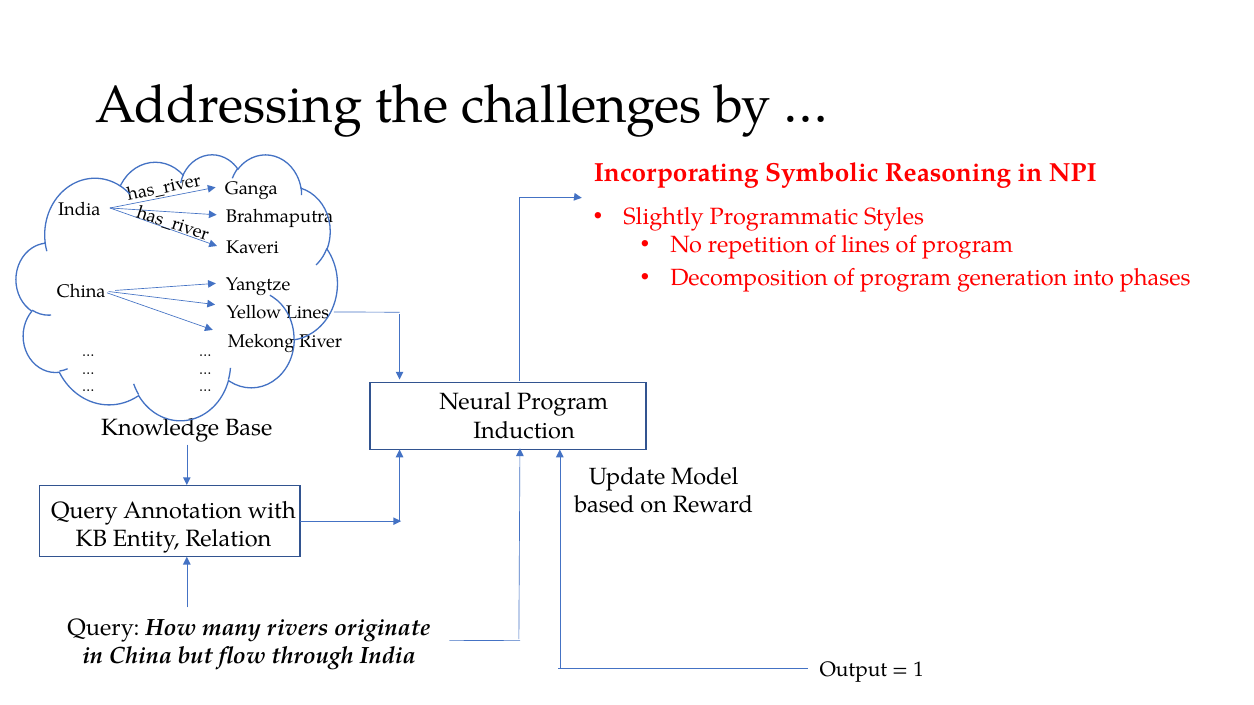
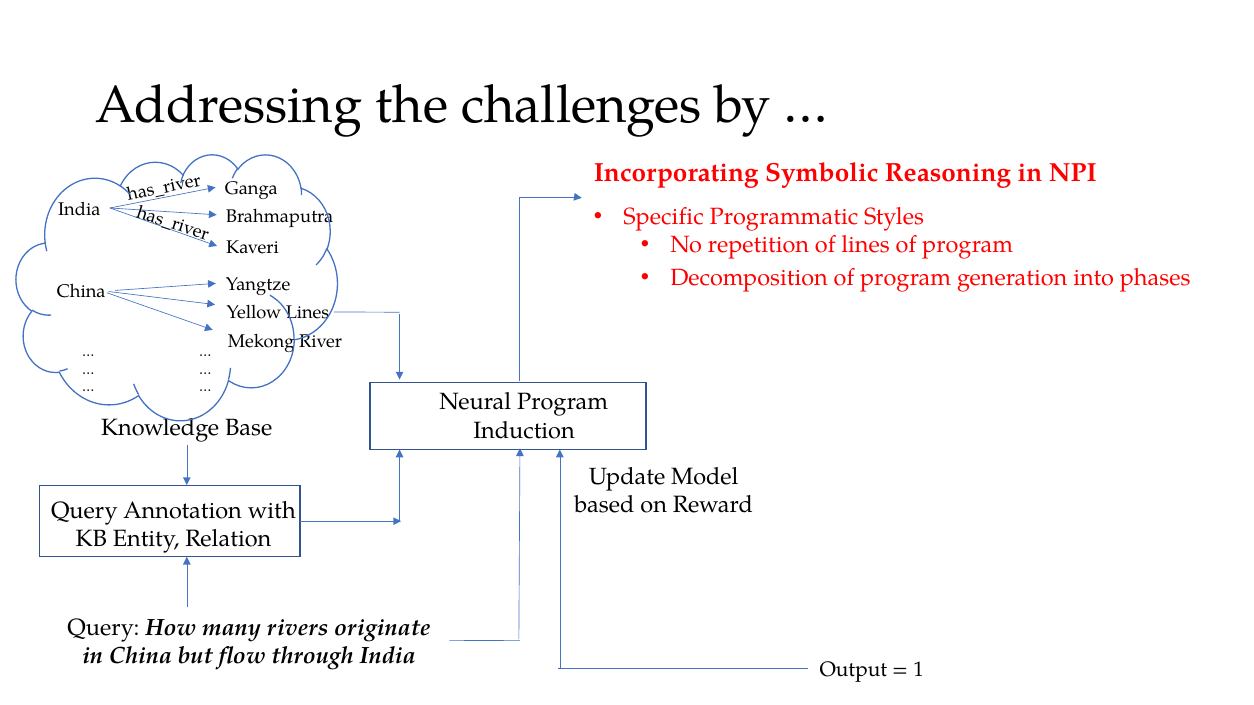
Slightly: Slightly -> Specific (663, 217)
